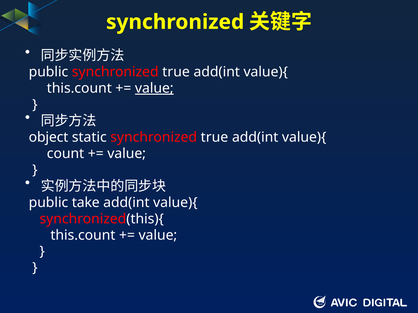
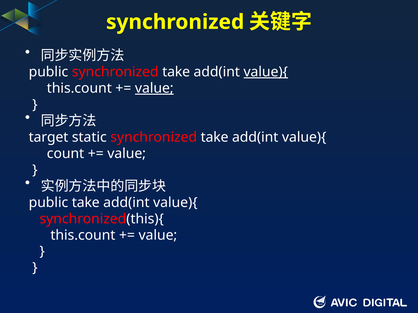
public synchronized true: true -> take (176, 72)
value){ underline: none -> present (266, 72)
object: object -> target (49, 137)
static synchronized true: true -> take (215, 137)
